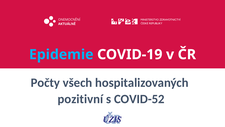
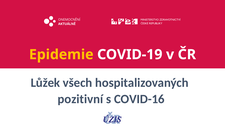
Epidemie colour: light blue -> yellow (61, 54)
Počty: Počty -> Lůžek (45, 82)
COVID-52: COVID-52 -> COVID-16 (139, 99)
